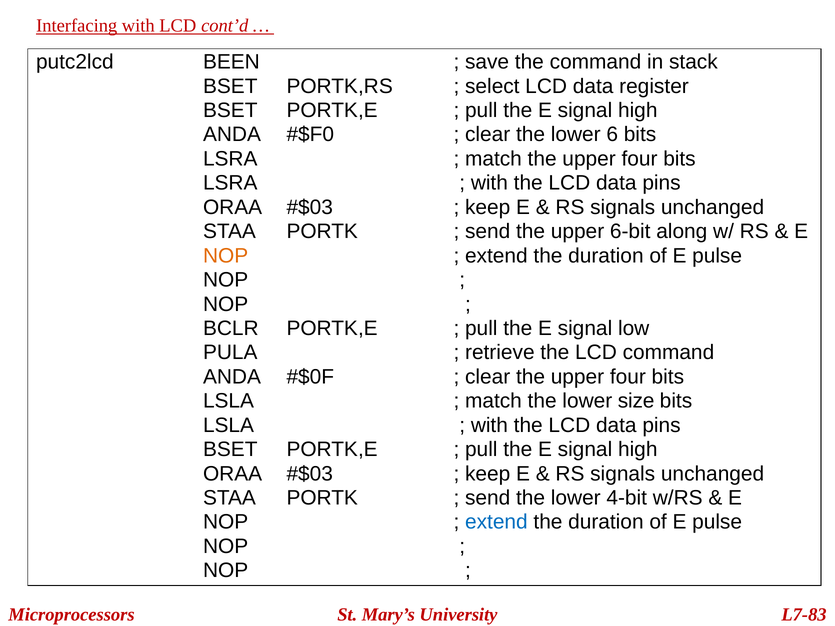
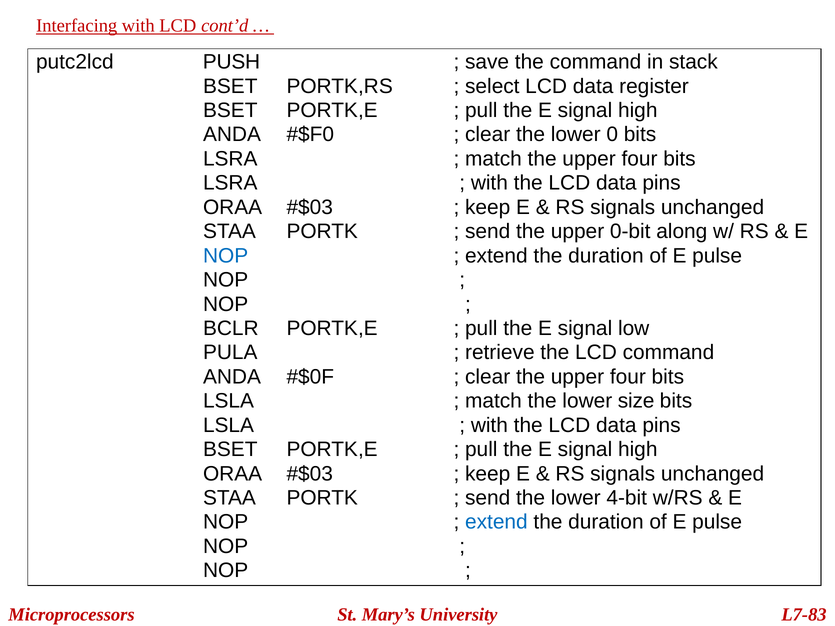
BEEN: BEEN -> PUSH (232, 62)
6: 6 -> 0 (612, 135)
6-bit: 6-bit -> 0-bit (630, 232)
NOP colour: orange -> blue (226, 256)
